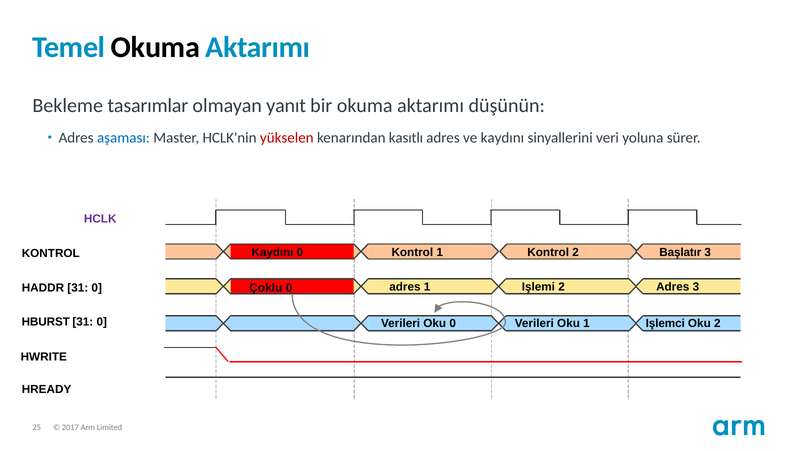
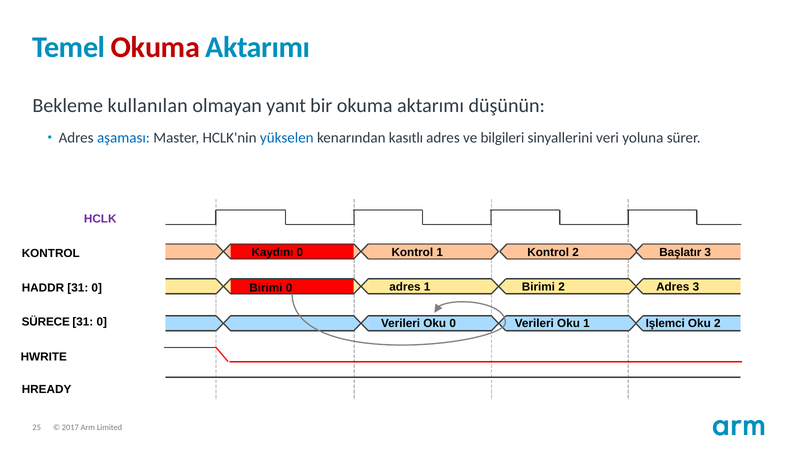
Okuma colour: black -> red (155, 47)
tasarımlar: tasarımlar -> kullanılan (148, 106)
yükselen colour: red -> blue (287, 138)
ve kaydını: kaydını -> bilgileri (502, 138)
Çoklu: Çoklu -> Birimi (266, 288)
1 Işlemi: Işlemi -> Birimi (538, 288)
HBURST: HBURST -> SÜRECE (46, 323)
